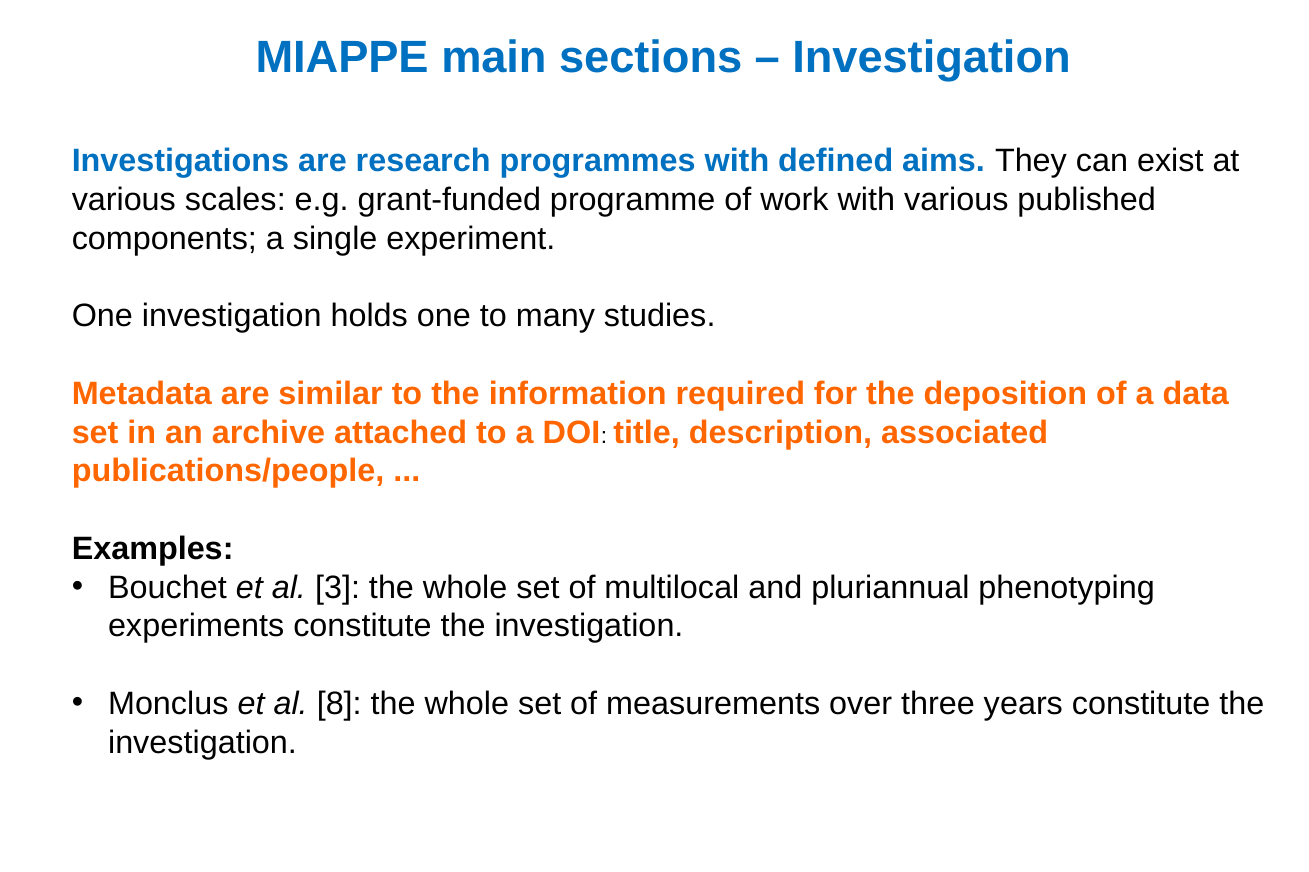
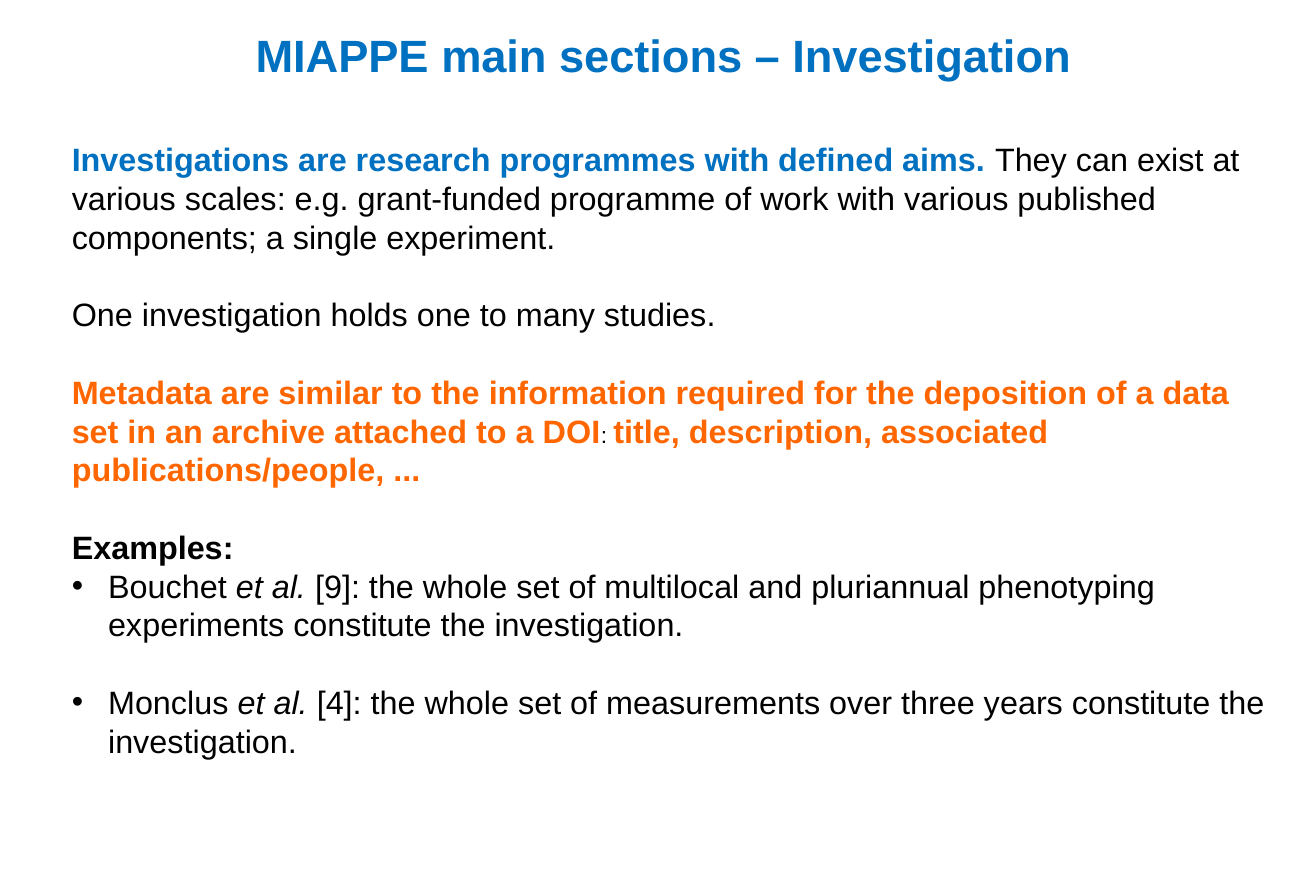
3: 3 -> 9 (338, 588)
8: 8 -> 4 (339, 704)
